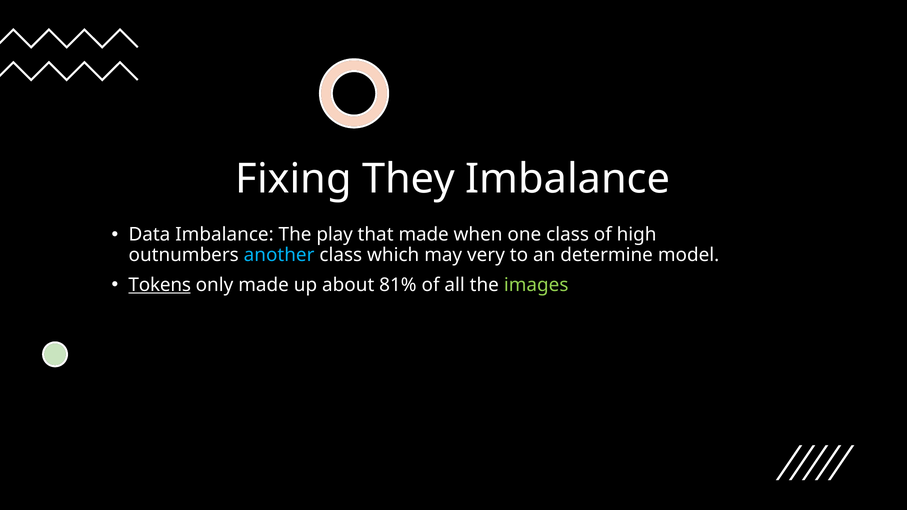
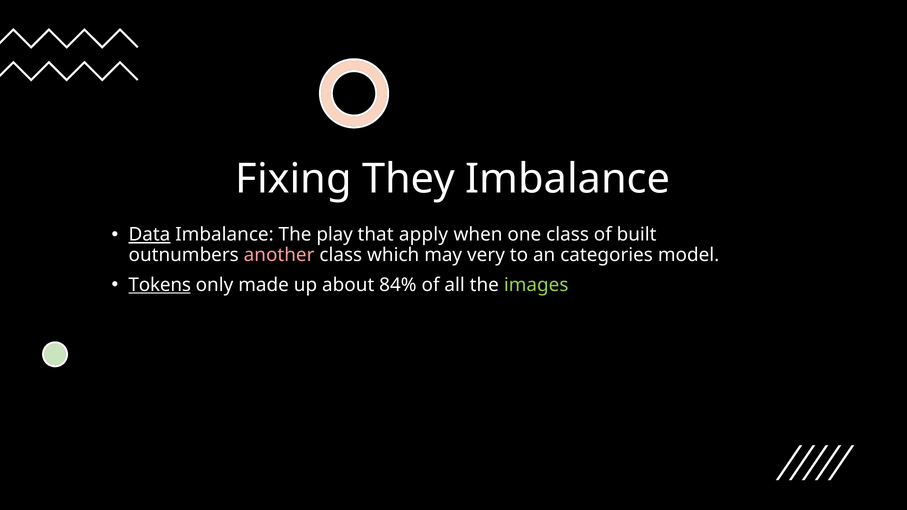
Data underline: none -> present (149, 235)
that made: made -> apply (423, 235)
high: high -> built (637, 235)
another colour: light blue -> pink (279, 255)
determine: determine -> categories (607, 255)
81%: 81% -> 84% (398, 285)
